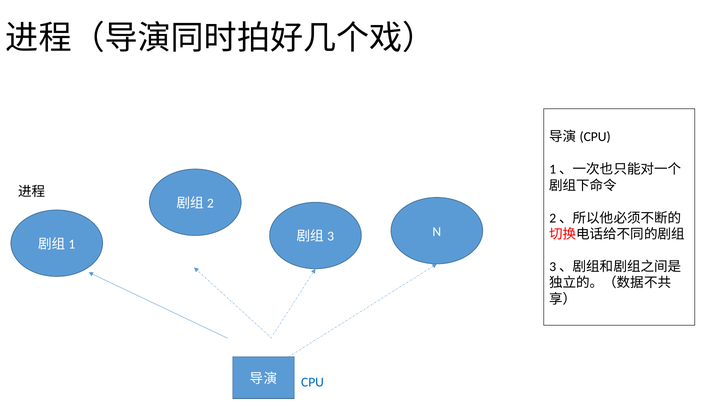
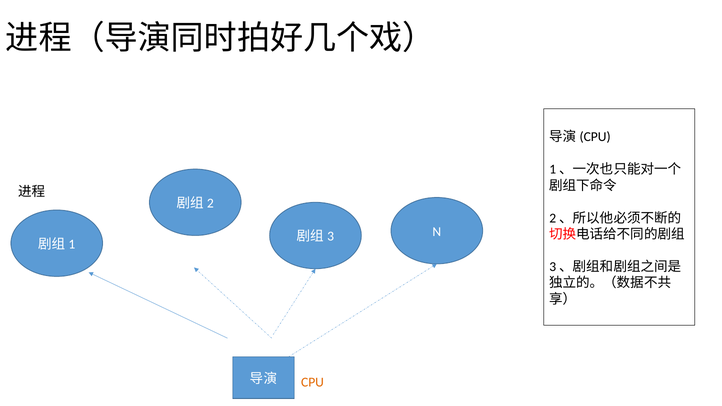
CPU colour: blue -> orange (312, 383)
